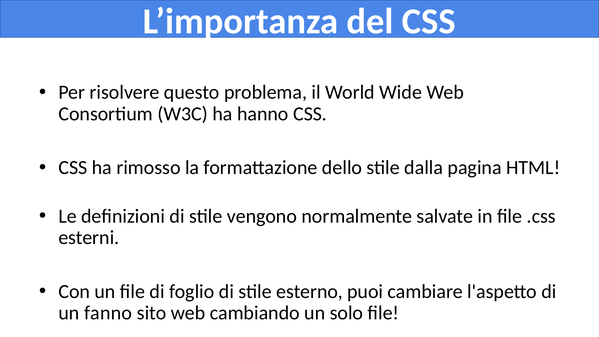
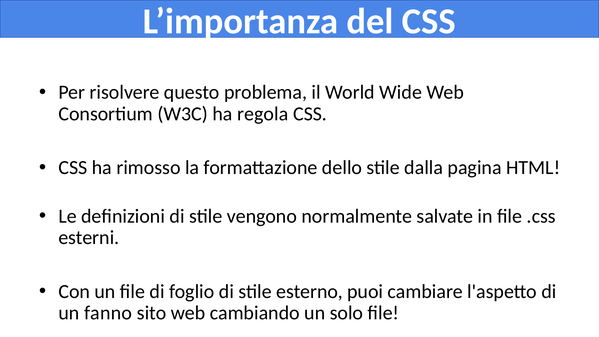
hanno: hanno -> regola (263, 114)
